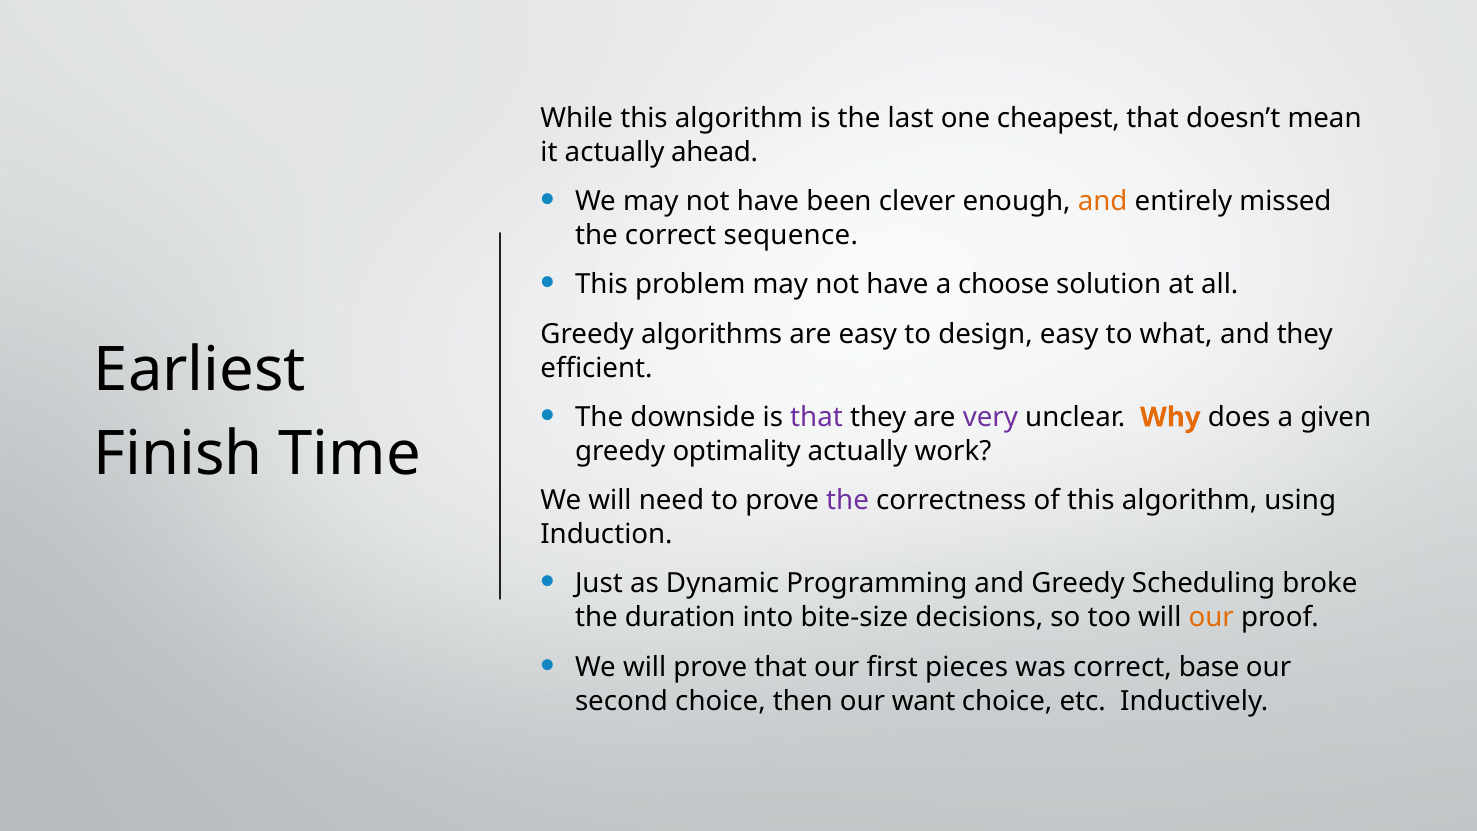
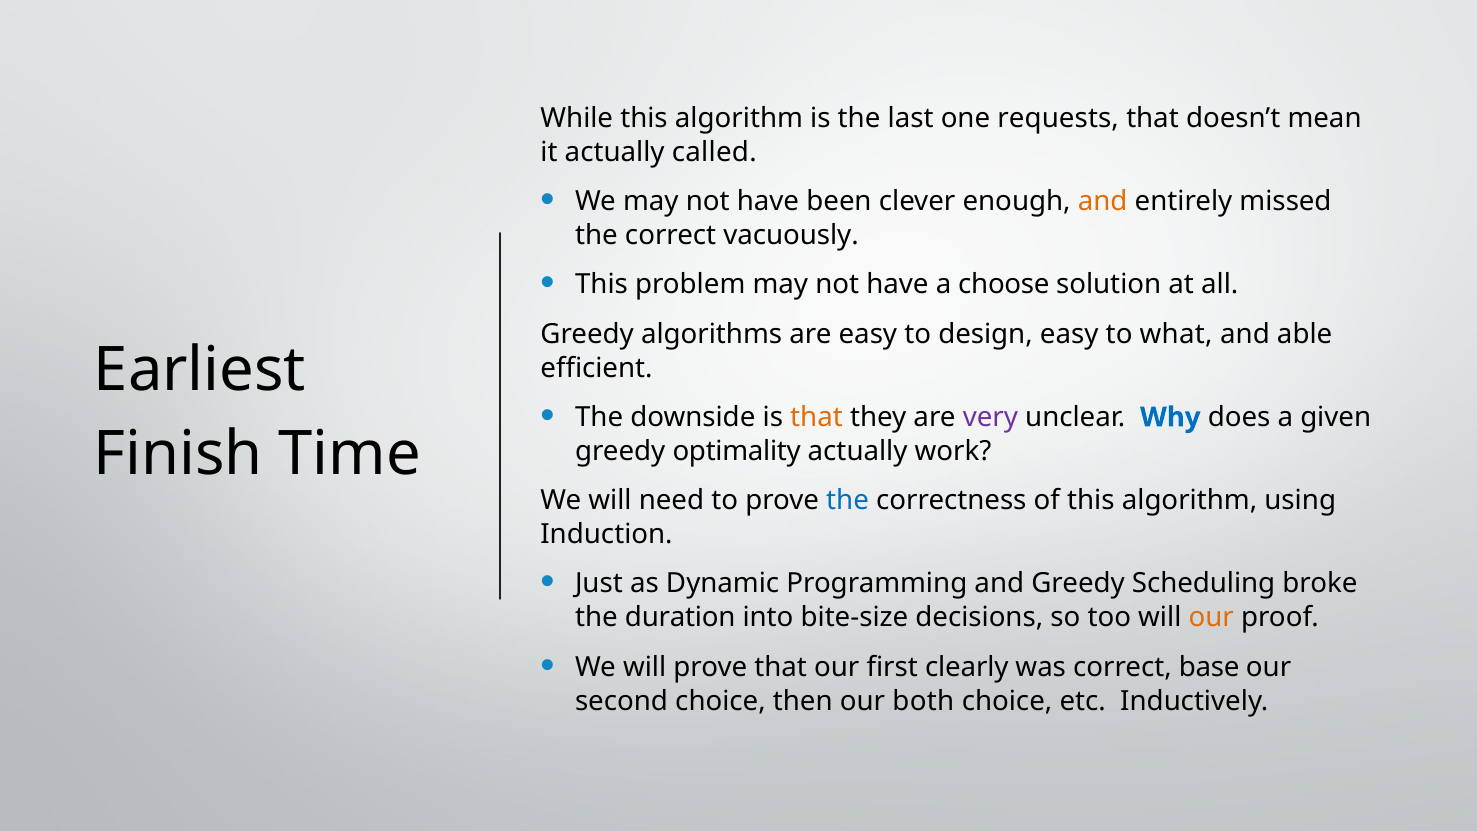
cheapest: cheapest -> requests (1058, 118)
ahead: ahead -> called (714, 152)
sequence: sequence -> vacuously (791, 235)
and they: they -> able (1305, 334)
that colour: purple -> orange (817, 417)
Why colour: orange -> blue (1170, 417)
the colour: purple -> blue (848, 500)
pieces: pieces -> clearly (967, 667)
want: want -> both (923, 701)
